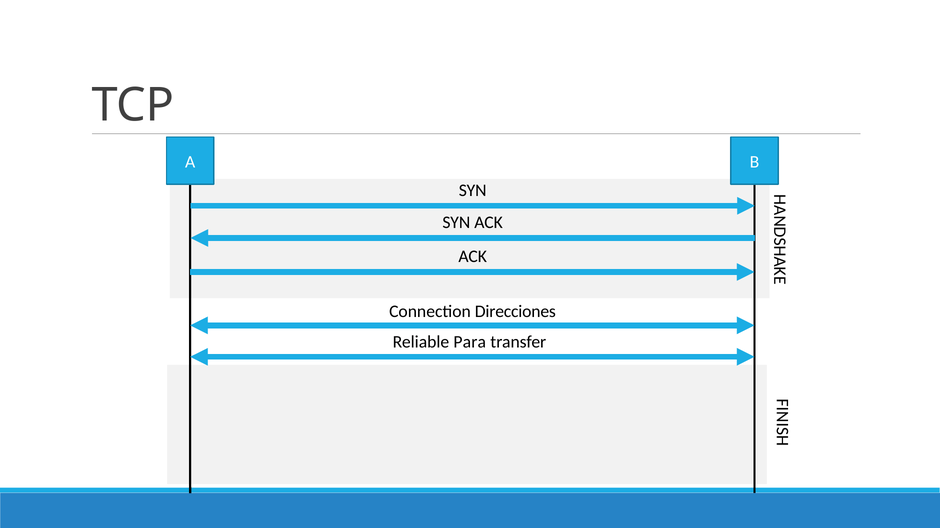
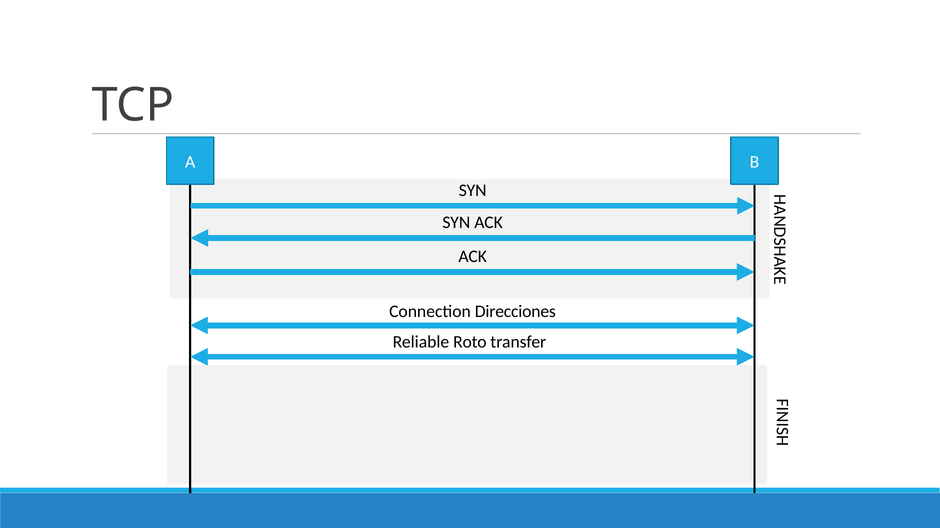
Para: Para -> Roto (470, 342)
